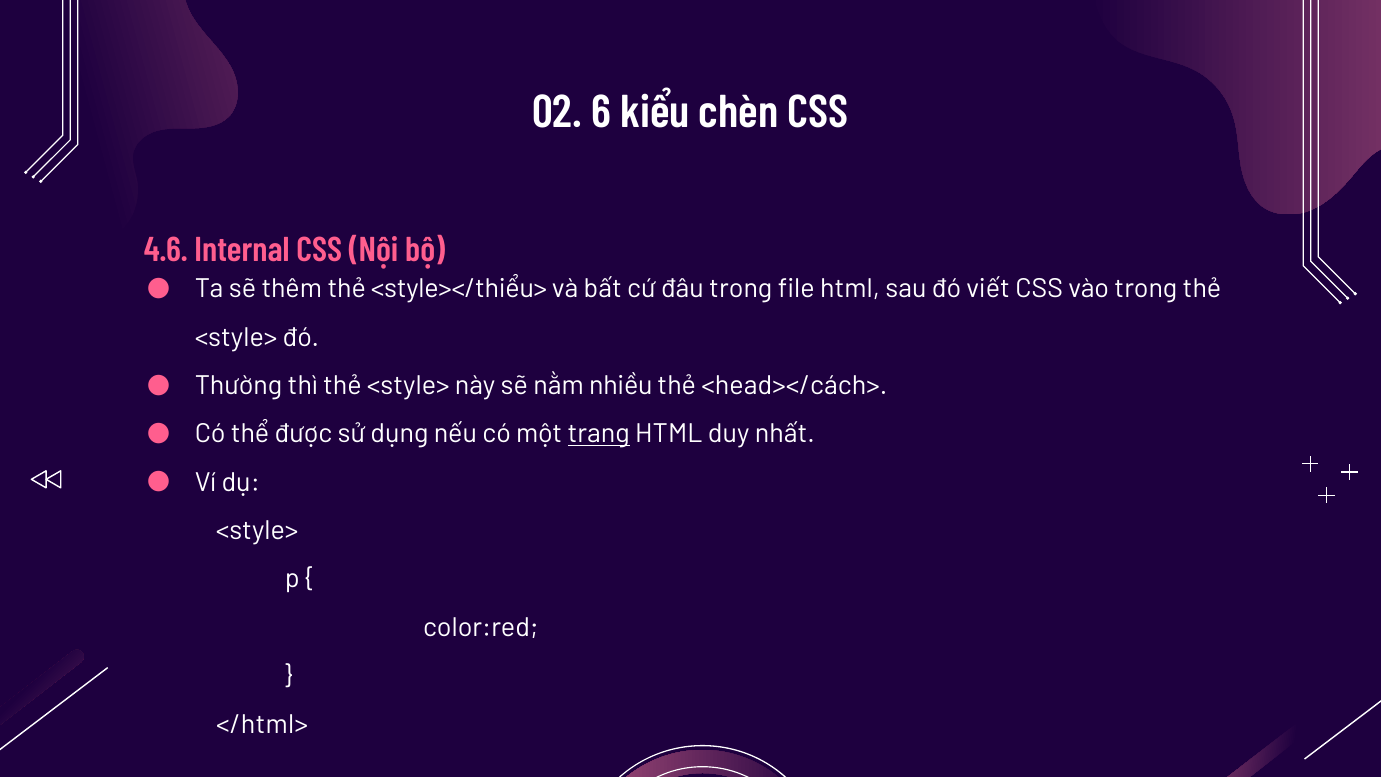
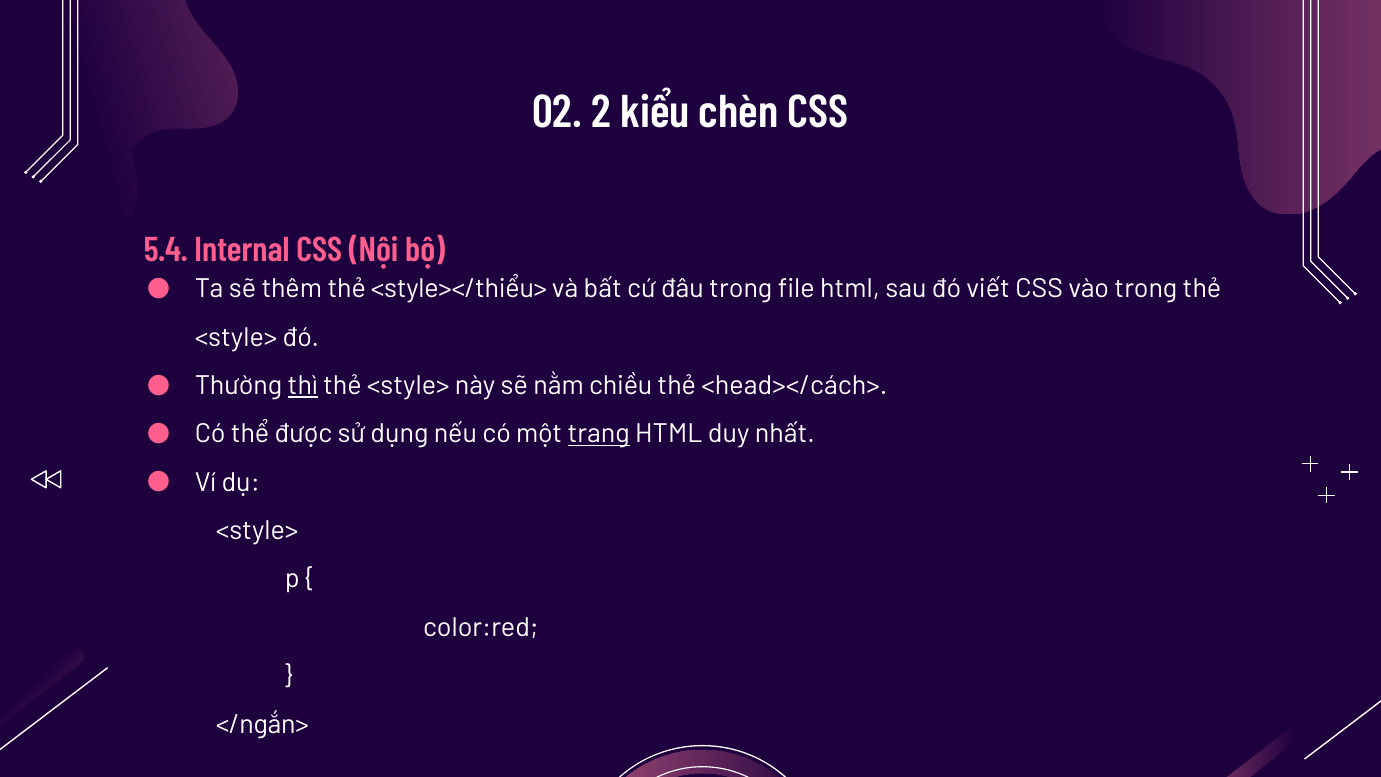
6: 6 -> 2 (601, 112)
4.6: 4.6 -> 5.4 (166, 250)
thì underline: none -> present (303, 386)
nhiều: nhiều -> chiều (621, 386)
</html>: </html> -> </ngắn> (262, 724)
